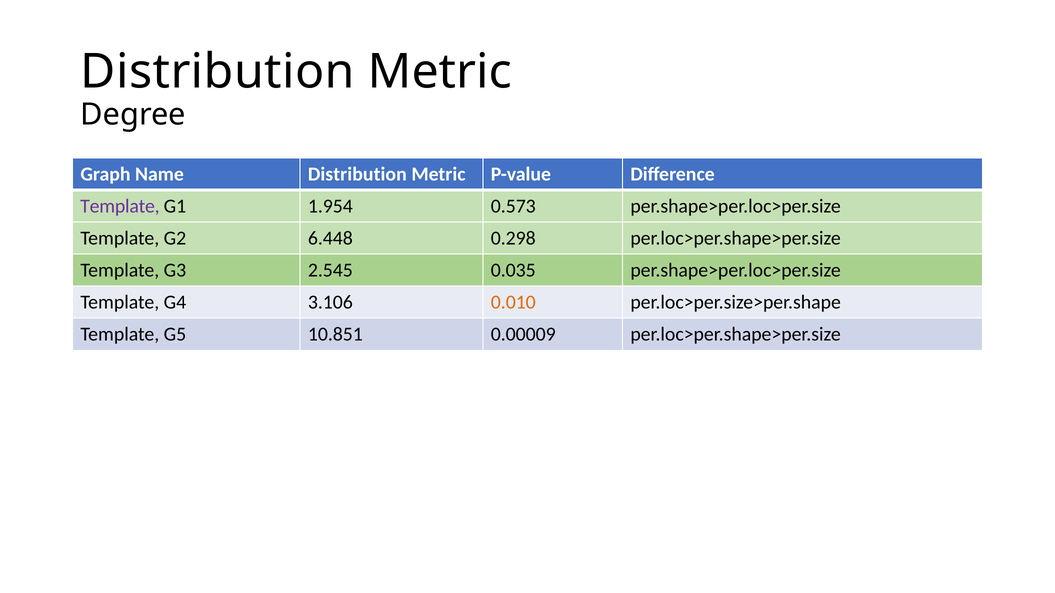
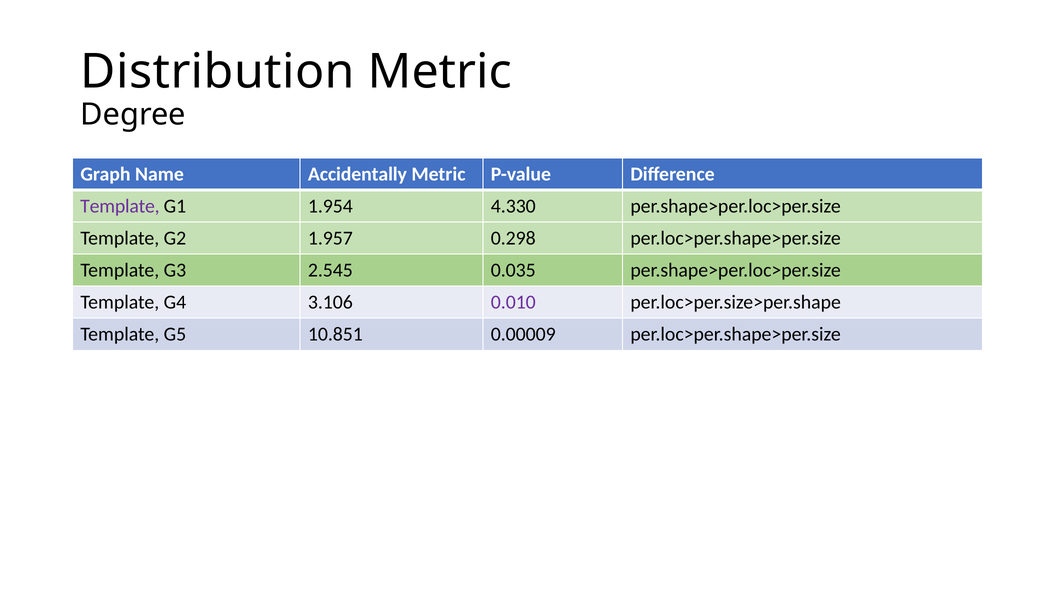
Name Distribution: Distribution -> Accidentally (357, 174)
0.573: 0.573 -> 4.330 (513, 206)
6.448: 6.448 -> 1.957 (330, 238)
0.010 colour: orange -> purple (513, 303)
